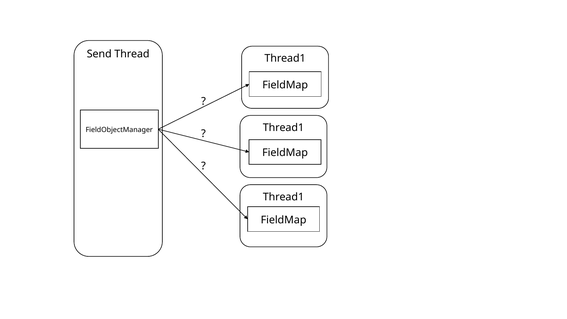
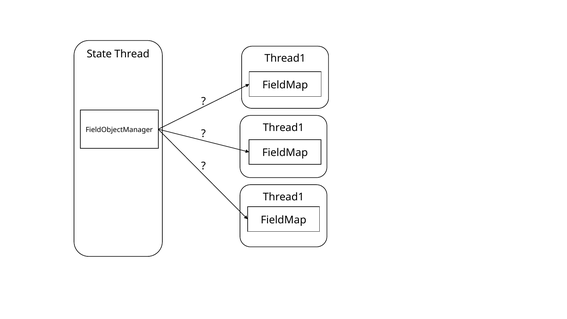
Send: Send -> State (99, 54)
